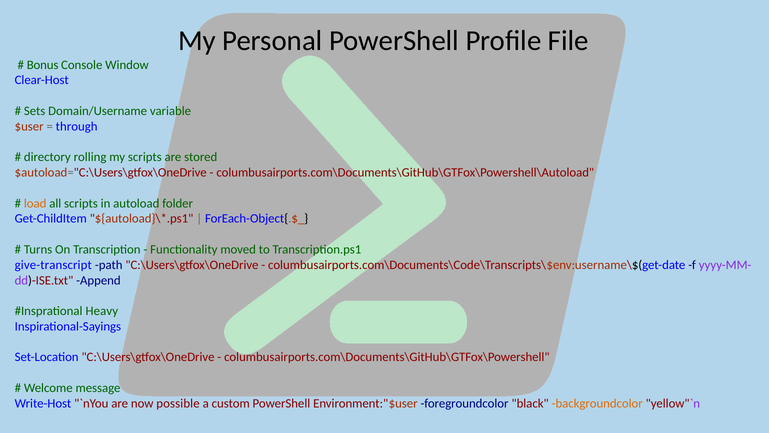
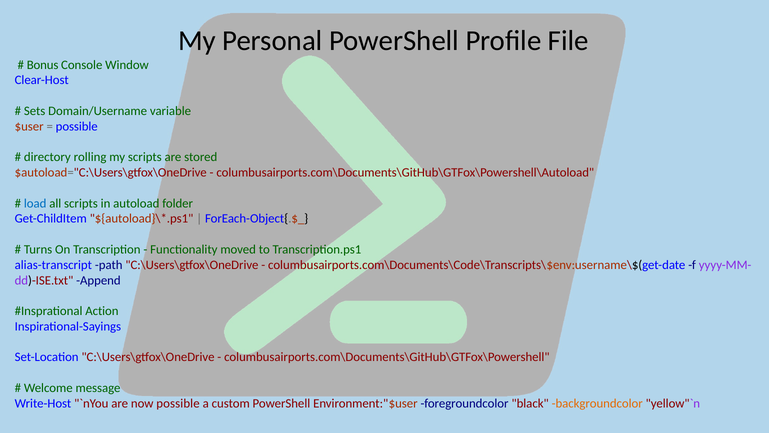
through: through -> possible (77, 126)
load colour: orange -> blue (35, 203)
give-transcript: give-transcript -> alias-transcript (53, 265)
Heavy: Heavy -> Action (102, 311)
